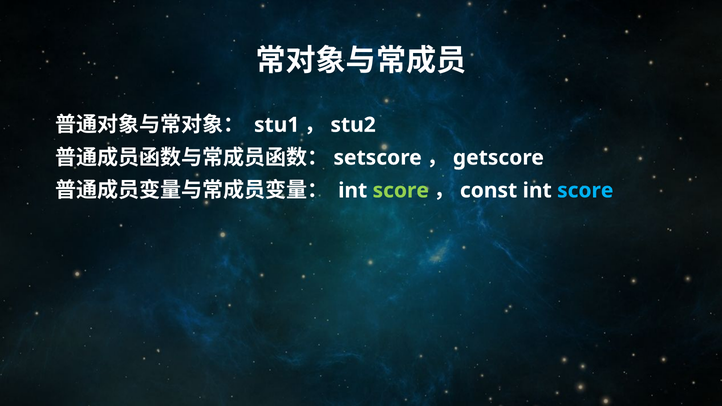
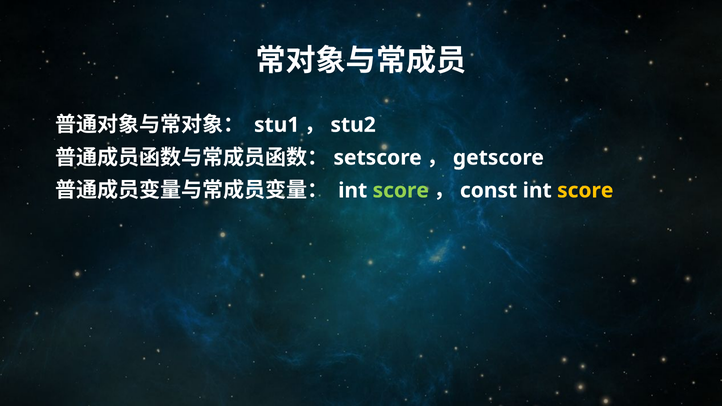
score colour: light blue -> yellow (585, 191)
